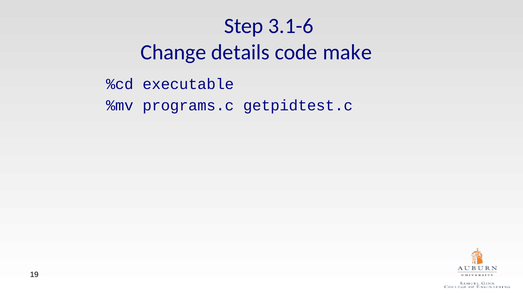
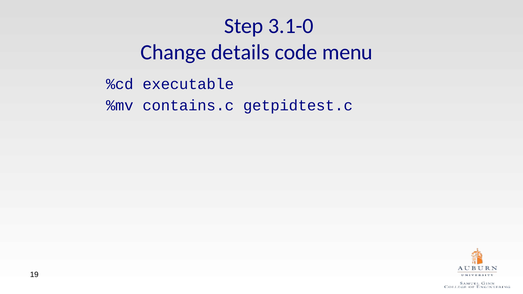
3.1-6: 3.1-6 -> 3.1-0 (291, 26)
make: make -> menu (347, 52)
programs.c: programs.c -> contains.c (188, 105)
